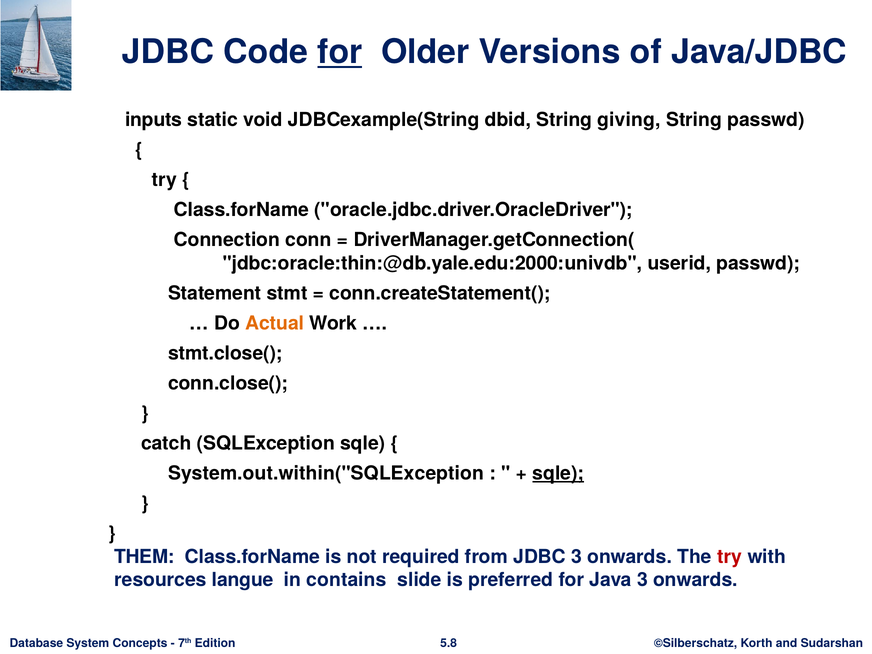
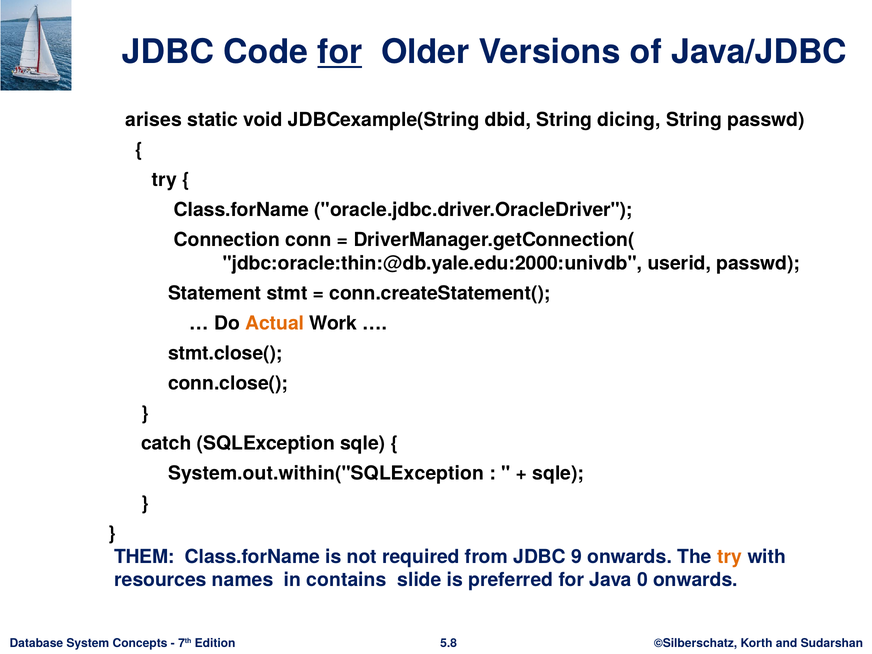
inputs: inputs -> arises (153, 120)
giving: giving -> dicing (629, 120)
sqle underline: present -> none (558, 473)
JDBC 3: 3 -> 9 (577, 557)
try colour: red -> orange (730, 557)
langue: langue -> names (243, 580)
Java 3: 3 -> 0 (642, 580)
